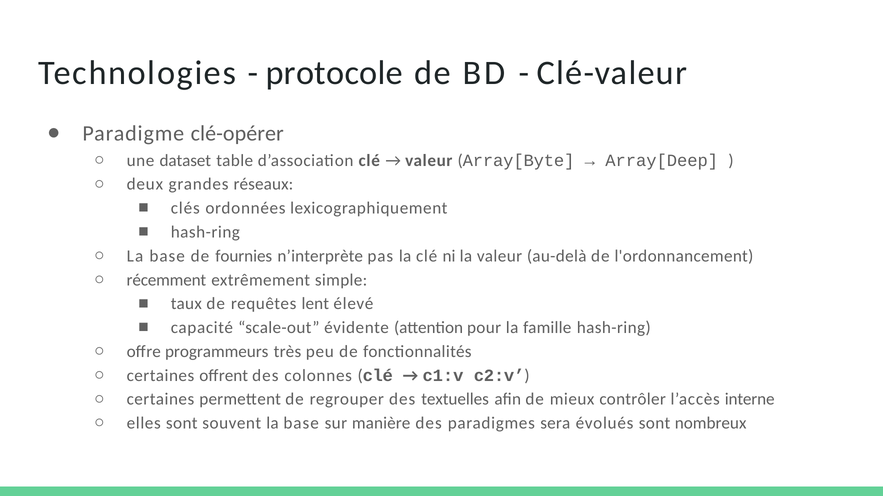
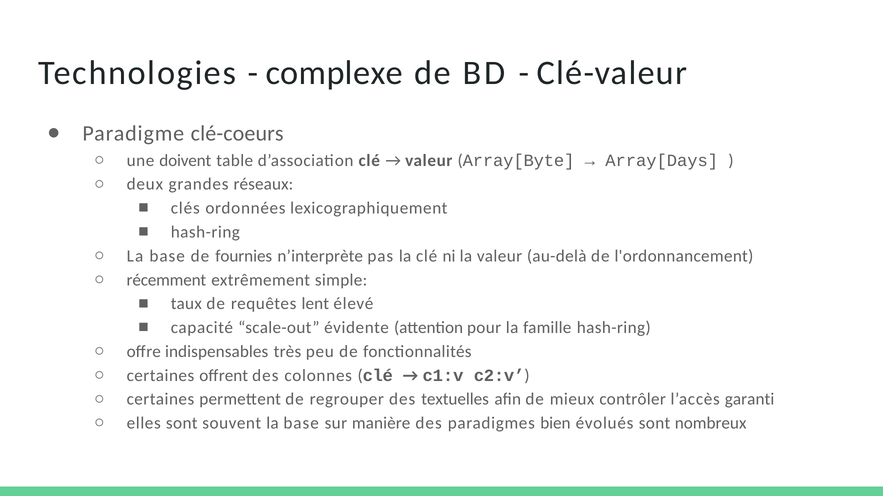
protocole: protocole -> complexe (334, 73)
clé-opérer: clé-opérer -> clé-coeurs (237, 133)
dataset: dataset -> doivent (185, 161)
Array[Deep: Array[Deep -> Array[Days (662, 161)
programmeurs: programmeurs -> indispensables (217, 352)
interne: interne -> garanti (750, 400)
sera: sera -> bien (555, 424)
